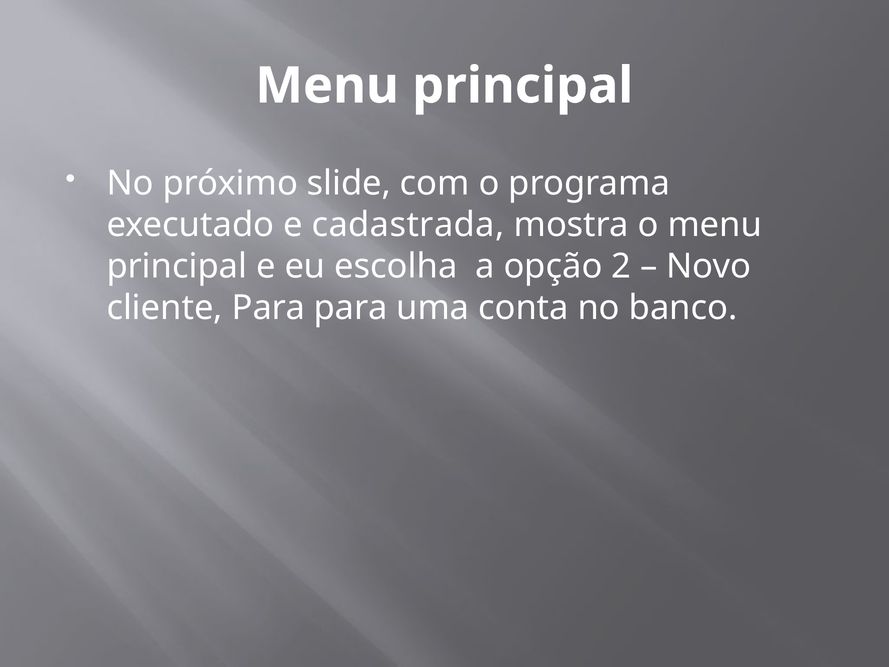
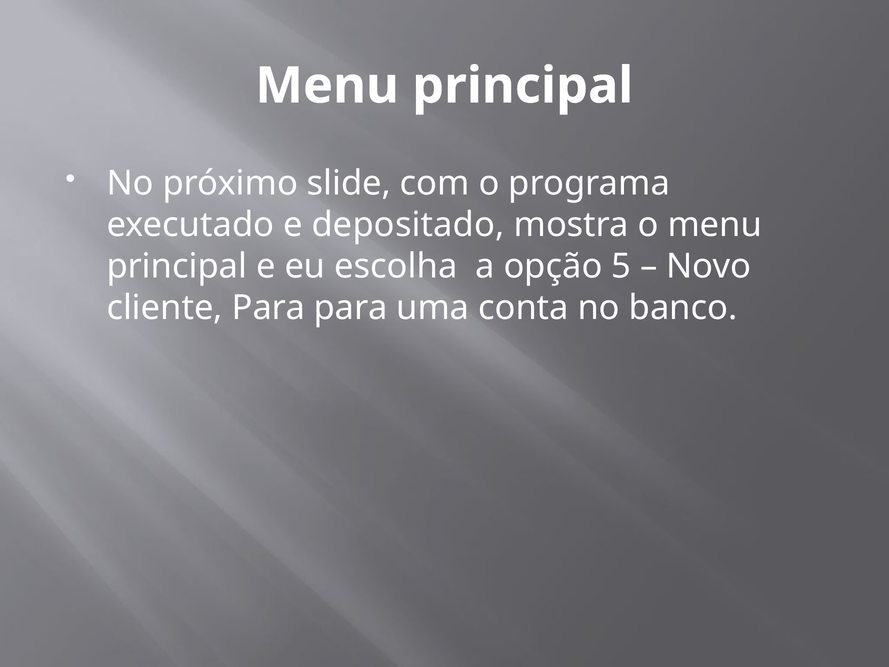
cadastrada: cadastrada -> depositado (408, 225)
2: 2 -> 5 (621, 266)
